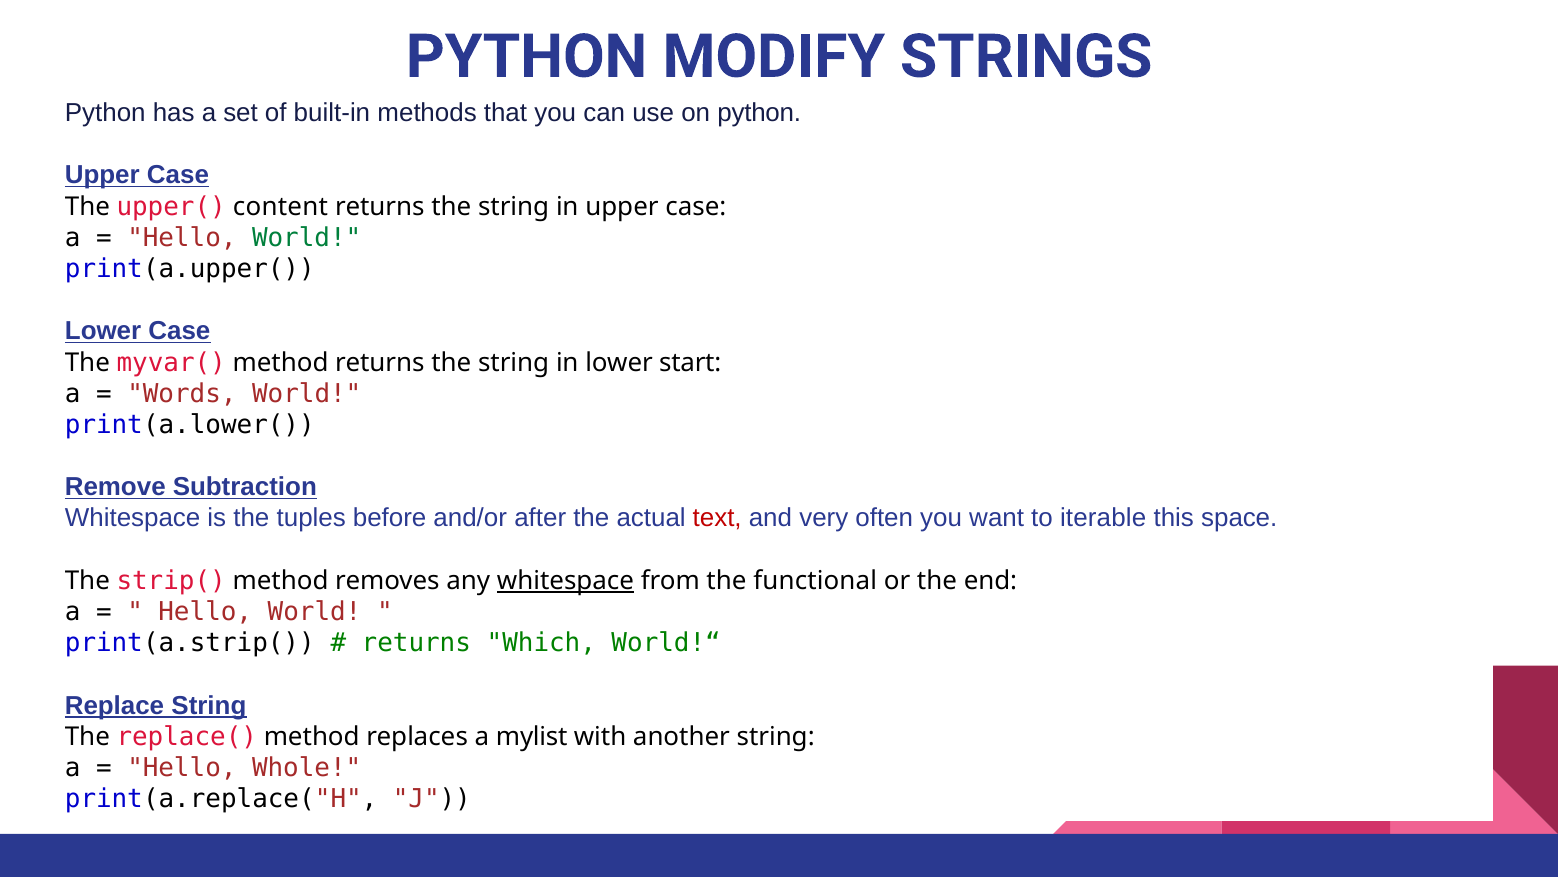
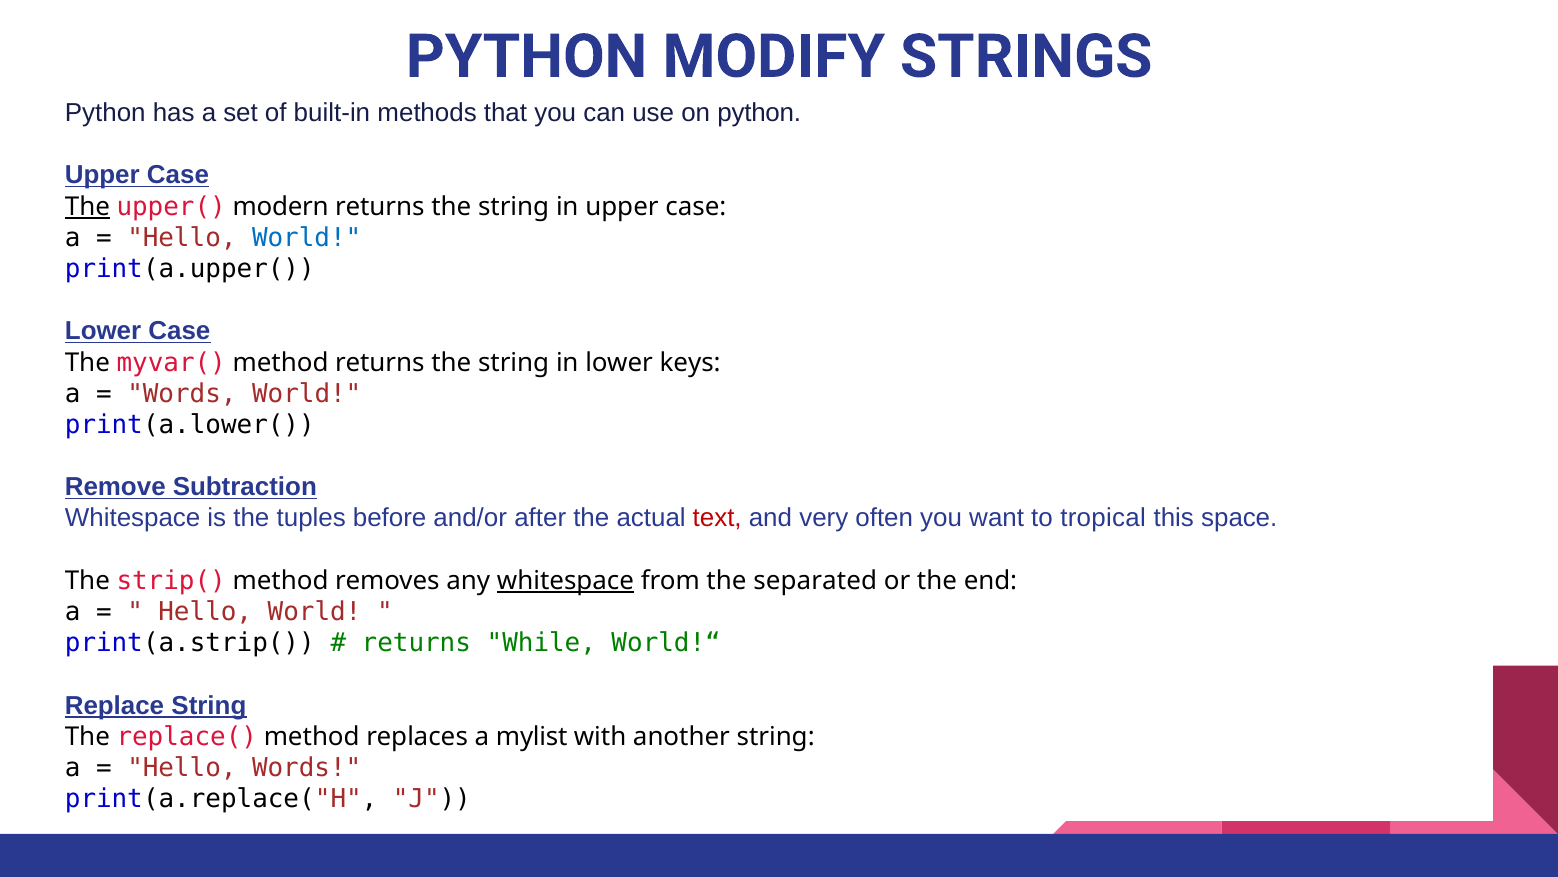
The underline: none -> present (87, 206)
content: content -> modern (281, 206)
World colour: green -> blue (307, 238)
start: start -> keys (690, 362)
iterable: iterable -> tropical (1103, 518)
functional: functional -> separated (815, 580)
Which: Which -> While (541, 643)
Hello Whole: Whole -> Words (307, 767)
